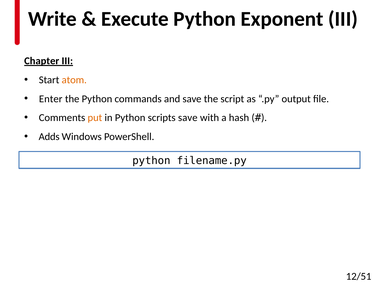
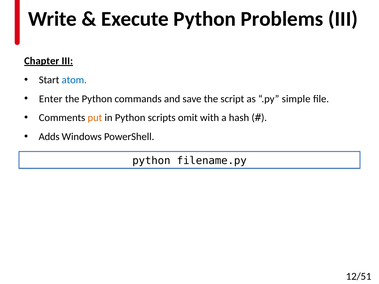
Exponent: Exponent -> Problems (282, 19)
atom colour: orange -> blue (74, 80)
output: output -> simple (296, 99)
scripts save: save -> omit (188, 118)
